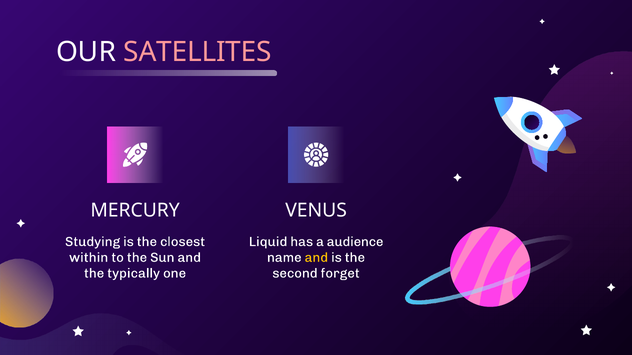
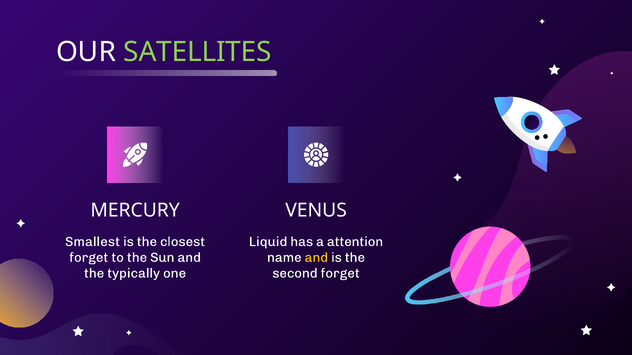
SATELLITES colour: pink -> light green (198, 52)
Studying: Studying -> Smallest (93, 242)
audience: audience -> attention (355, 242)
within: within -> forget (89, 258)
